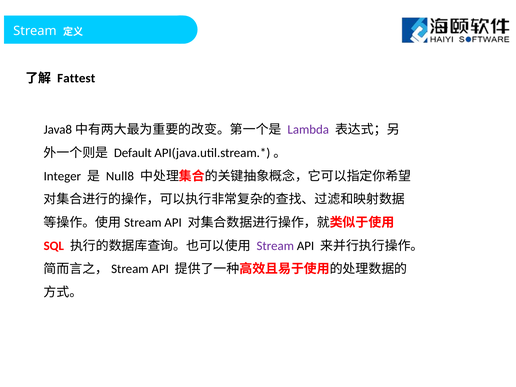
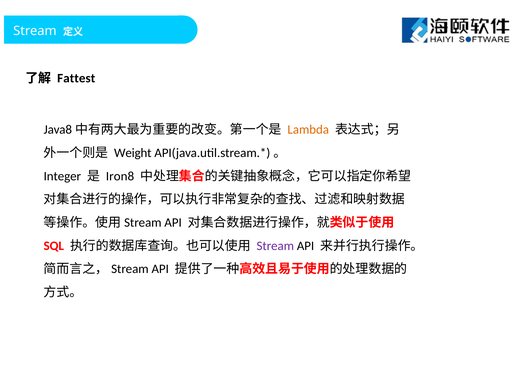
Lambda colour: purple -> orange (308, 130)
Default: Default -> Weight (133, 153)
Null8: Null8 -> Iron8 (120, 176)
